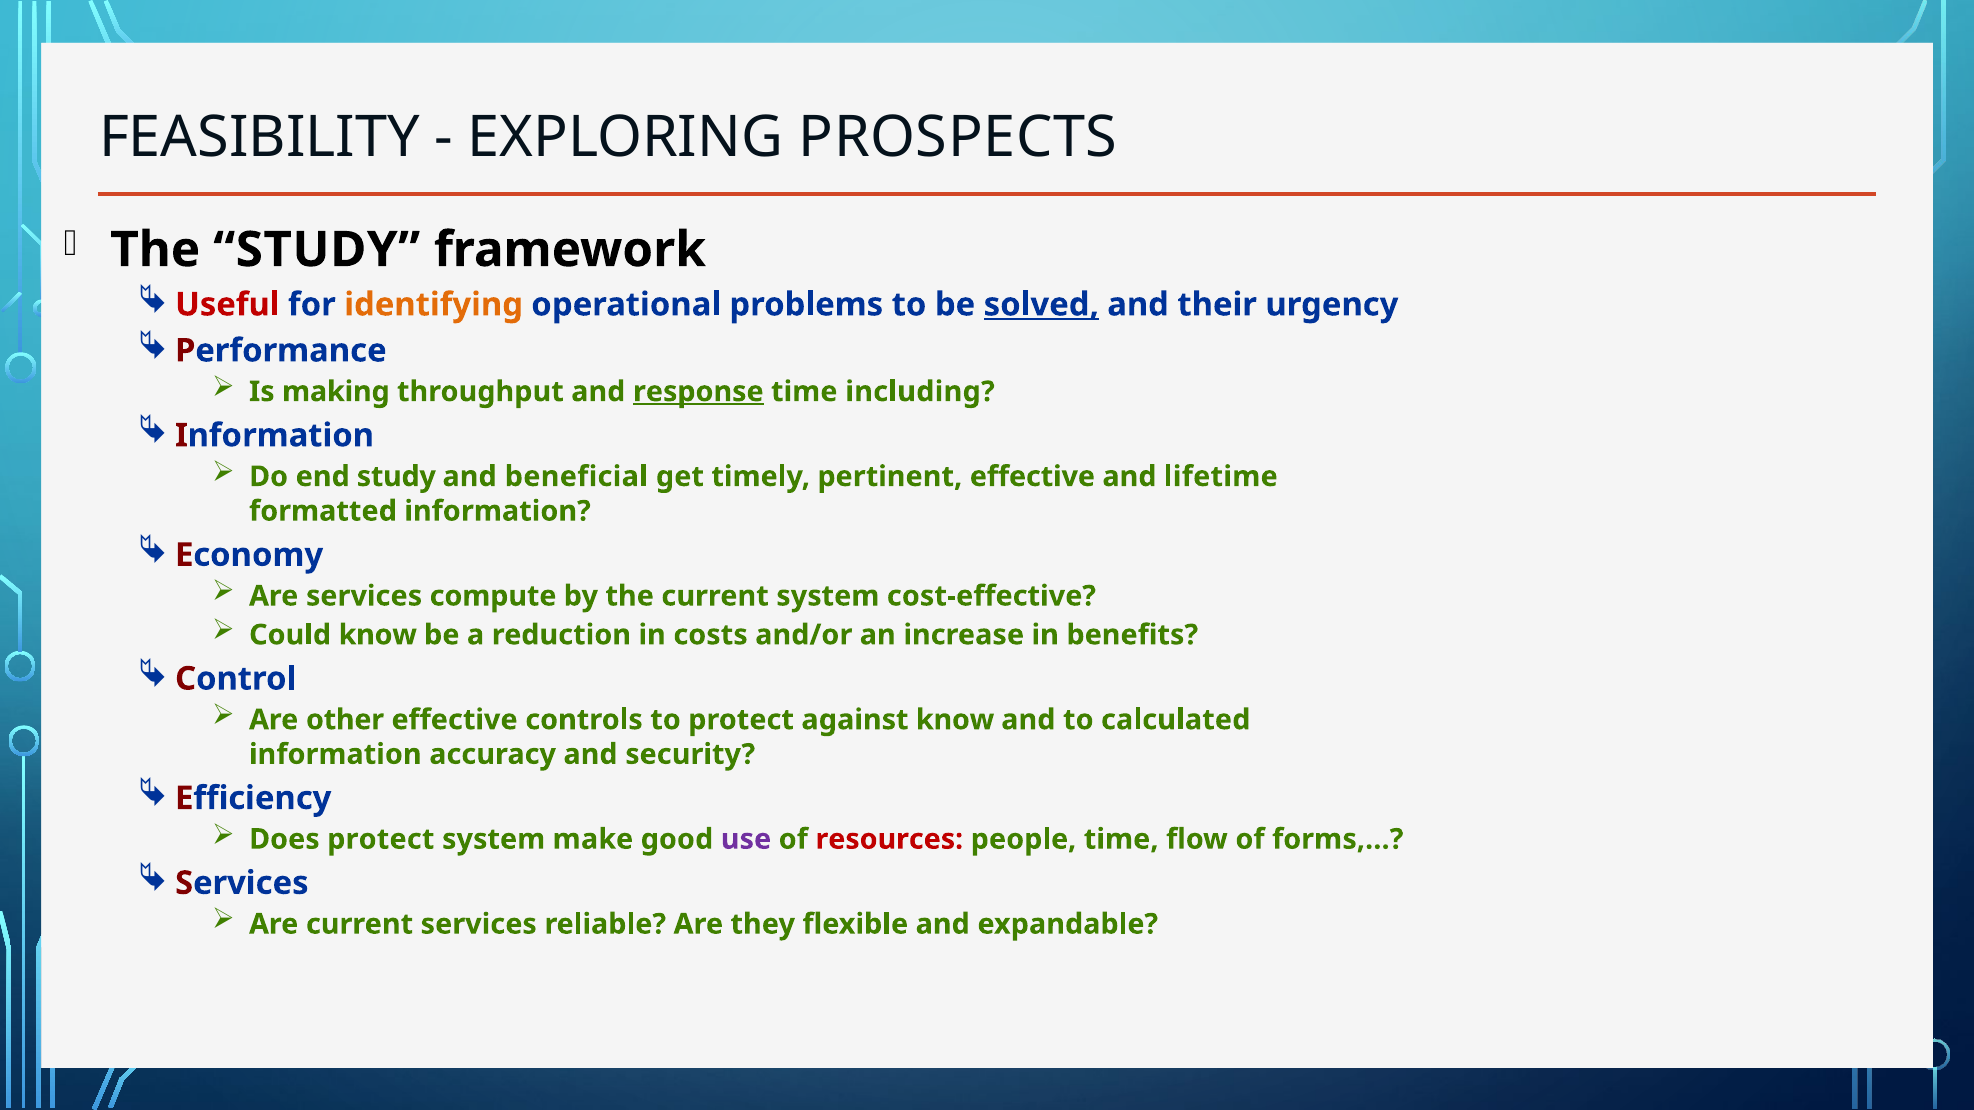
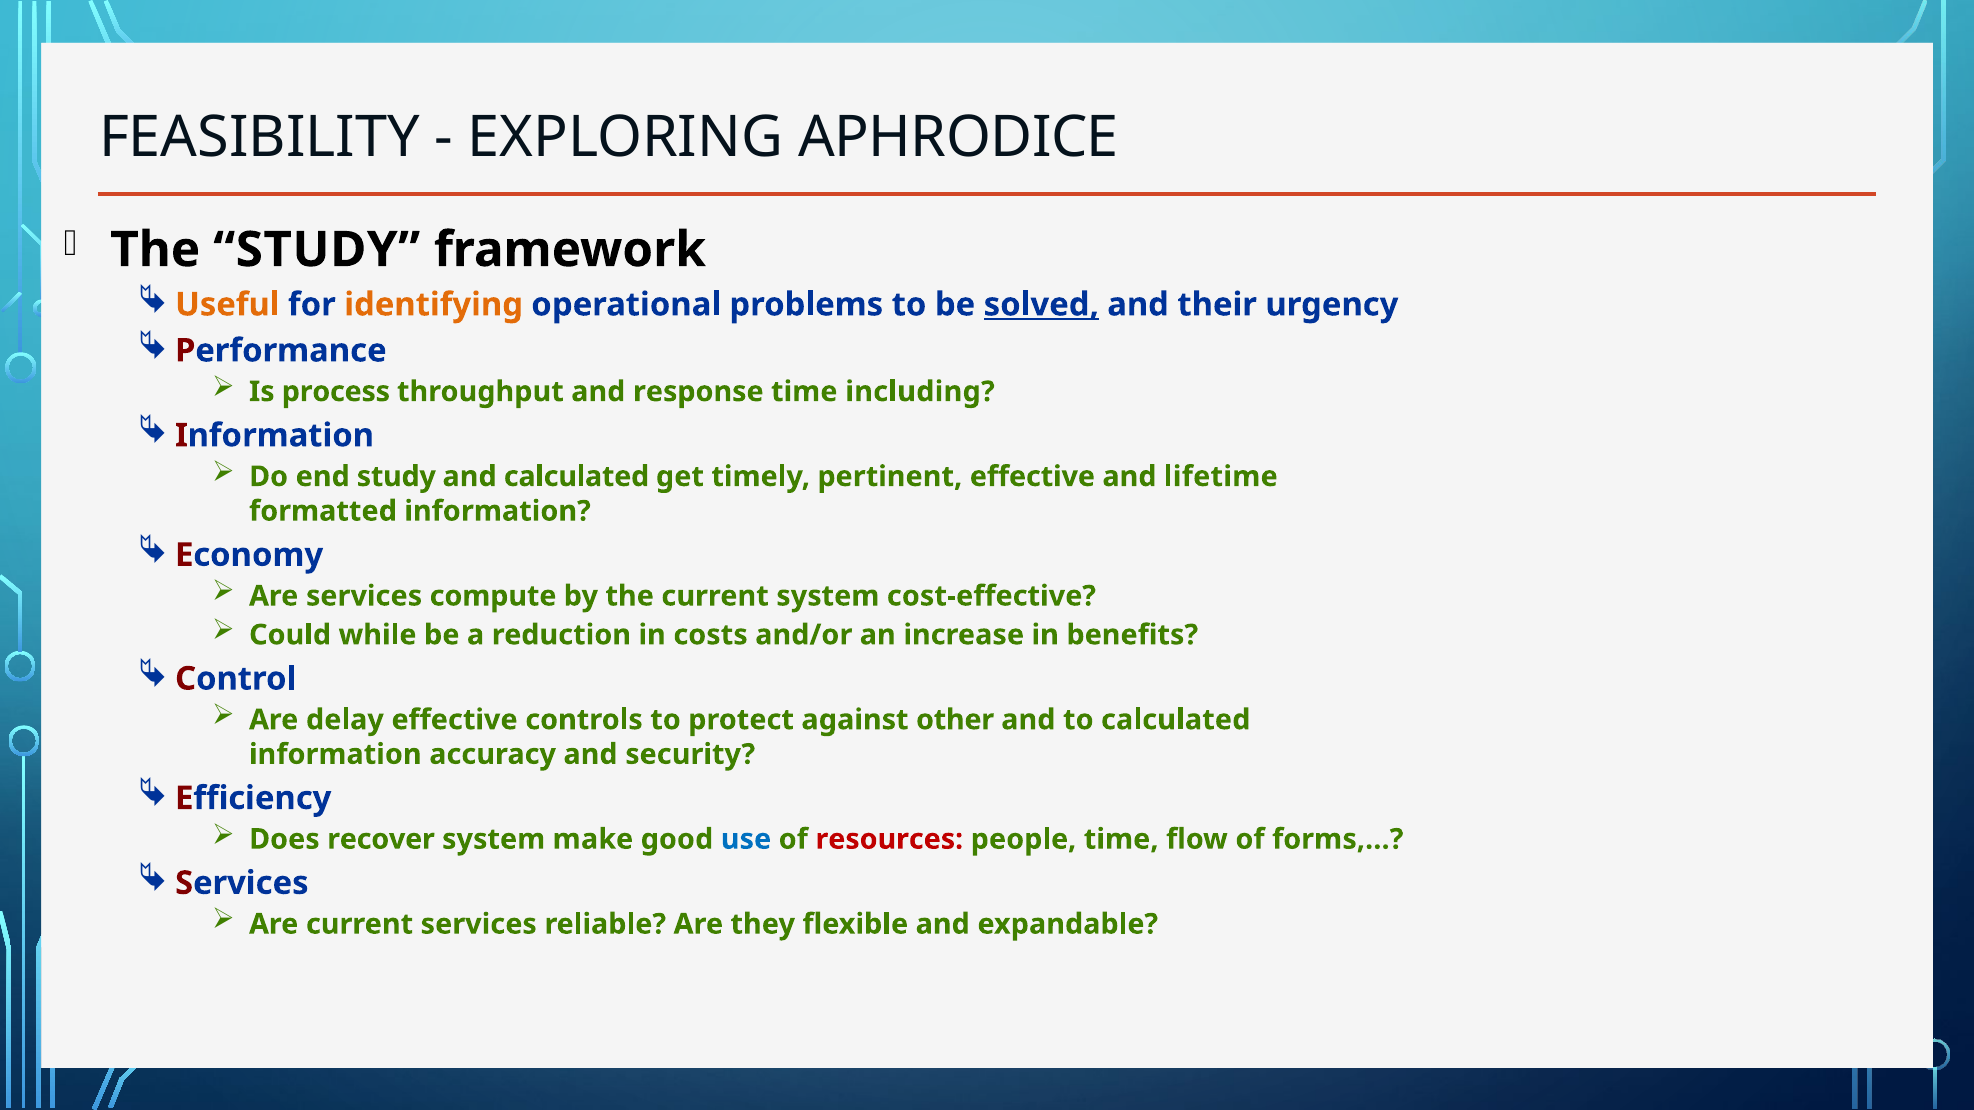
PROSPECTS: PROSPECTS -> APHRODICE (959, 137)
Useful colour: red -> orange (227, 305)
making: making -> process (336, 392)
response underline: present -> none (698, 392)
and beneficial: beneficial -> calculated (577, 477)
Could know: know -> while (378, 635)
other: other -> delay (345, 720)
against know: know -> other (955, 720)
Does protect: protect -> recover (381, 840)
use colour: purple -> blue (746, 840)
